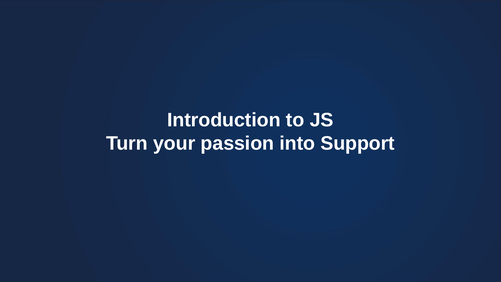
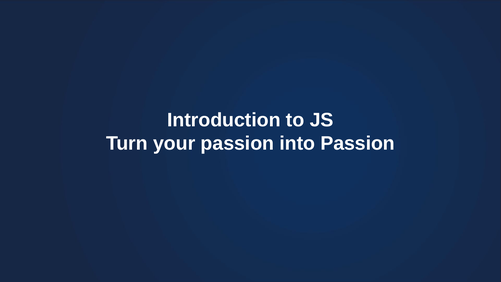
into Support: Support -> Passion (358, 143)
